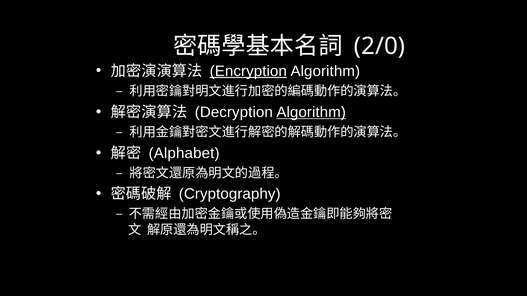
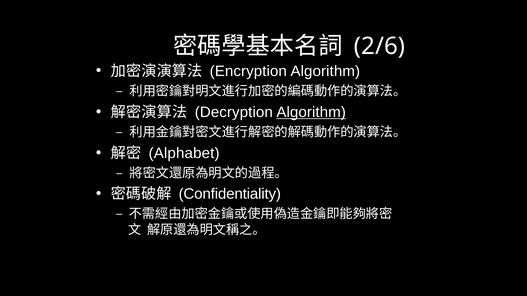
2/0: 2/0 -> 2/6 (379, 46)
Encryption underline: present -> none (248, 71)
Cryptography: Cryptography -> Confidentiality (230, 194)
